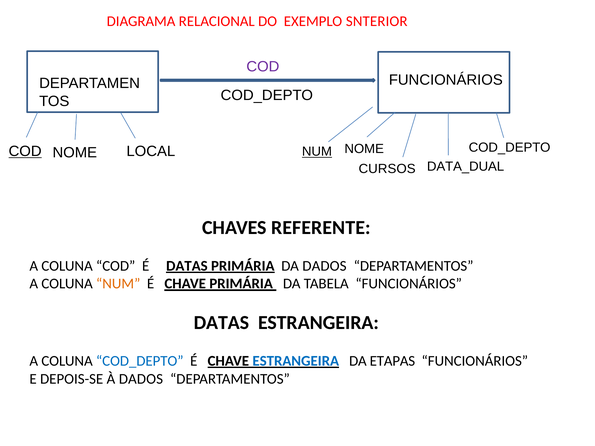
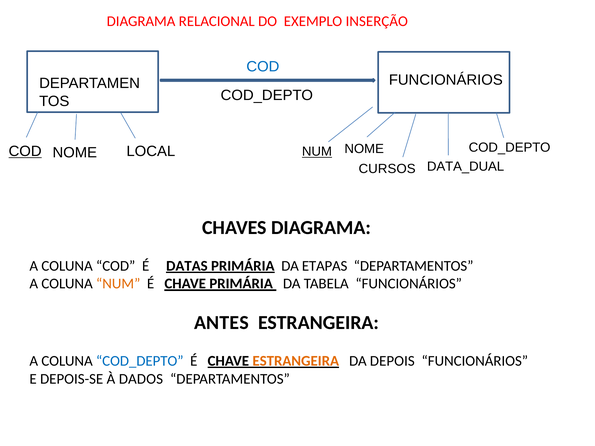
SNTERIOR: SNTERIOR -> INSERÇÃO (377, 21)
COD colour: purple -> blue (263, 67)
CHAVES REFERENTE: REFERENTE -> DIAGRAMA (321, 228)
DA DADOS: DADOS -> ETAPAS (325, 266)
DATAS: DATAS -> ANTES (221, 323)
ESTRANGEIRA colour: blue -> orange (296, 361)
ETAPAS: ETAPAS -> DEPOIS (392, 361)
